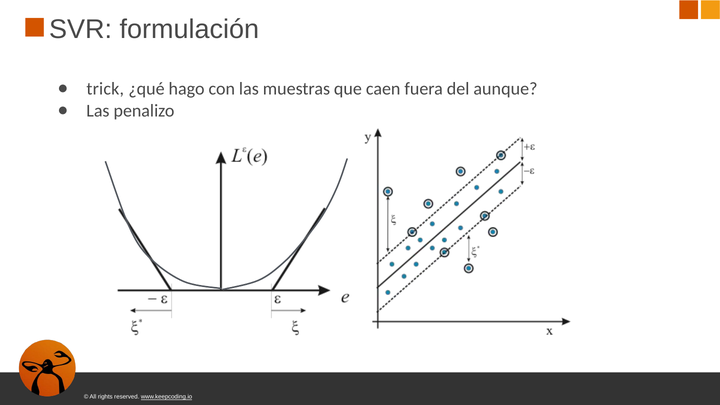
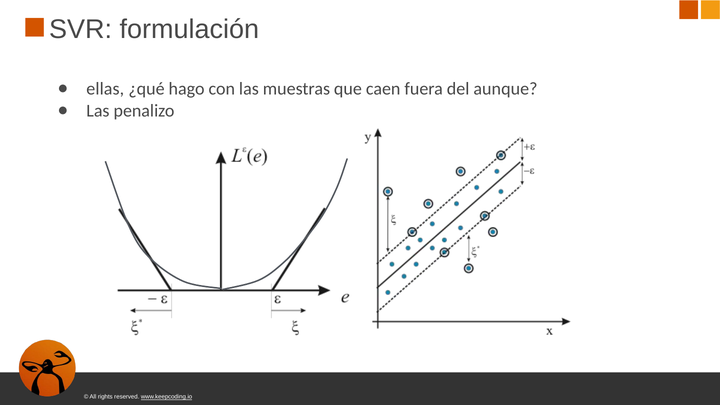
trick: trick -> ellas (105, 89)
